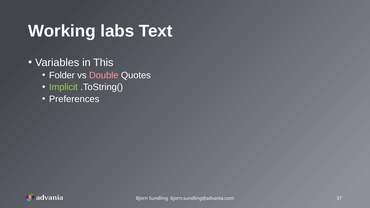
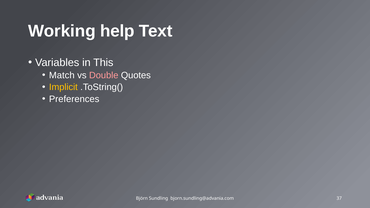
labs: labs -> help (117, 31)
Folder: Folder -> Match (62, 75)
Implicit colour: light green -> yellow (63, 87)
